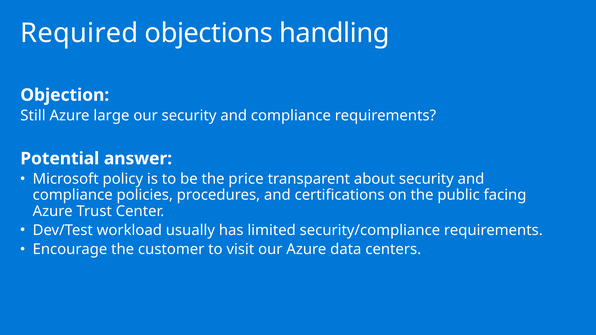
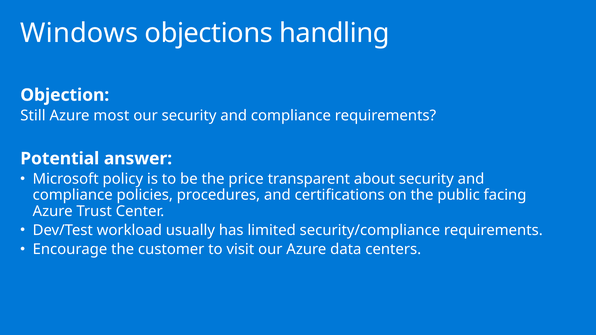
Required: Required -> Windows (79, 33)
large: large -> most (111, 116)
